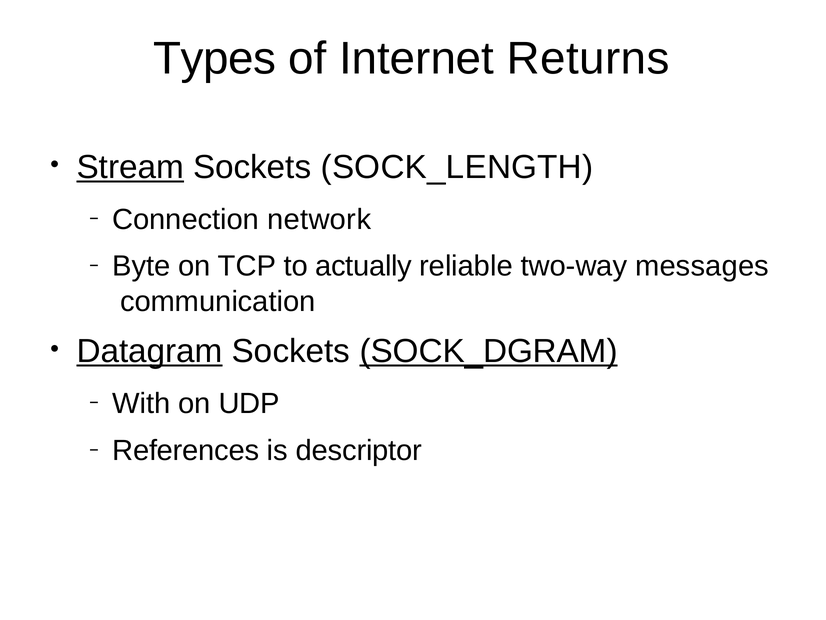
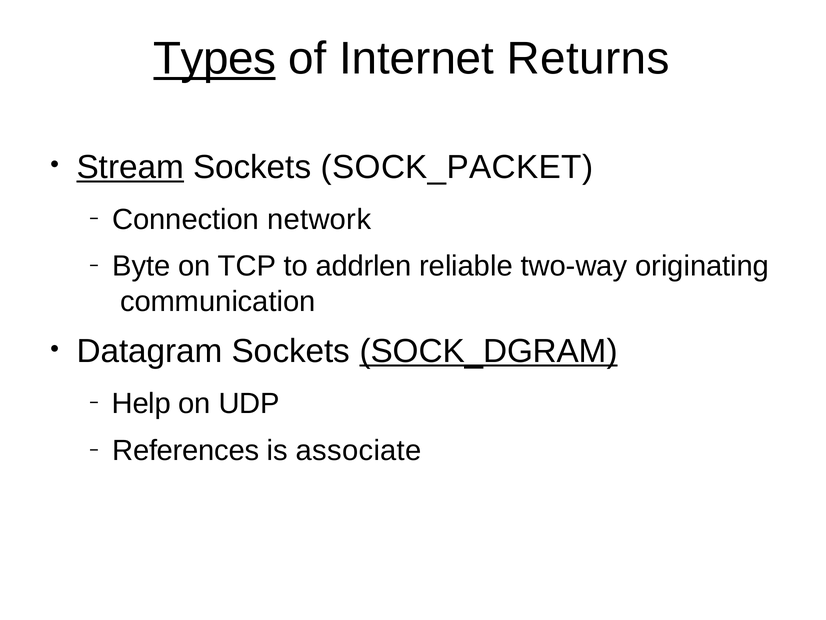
Types underline: none -> present (215, 59)
SOCK_LENGTH: SOCK_LENGTH -> SOCK_PACKET (457, 167)
actually: actually -> addrlen (364, 266)
messages: messages -> originating (702, 266)
Datagram underline: present -> none (150, 351)
With: With -> Help (141, 403)
descriptor: descriptor -> associate (359, 450)
